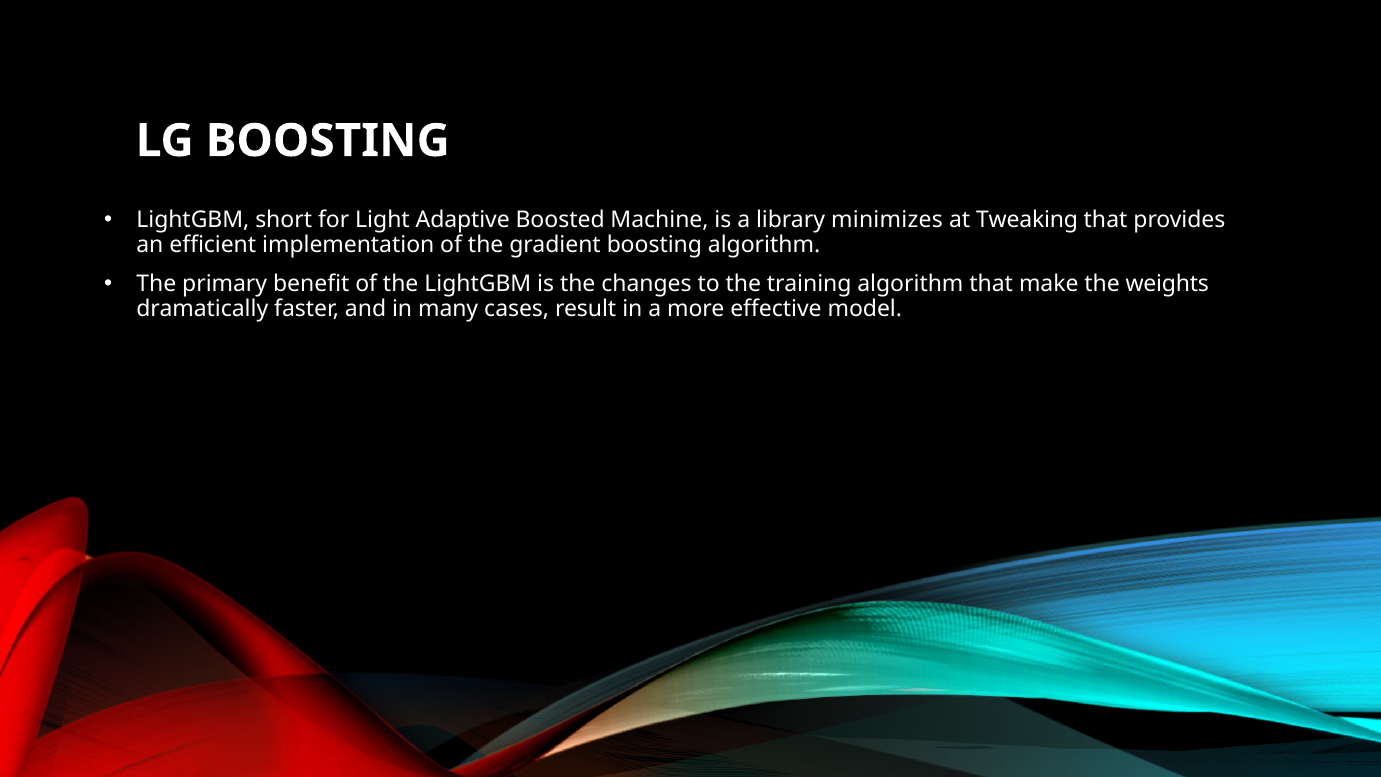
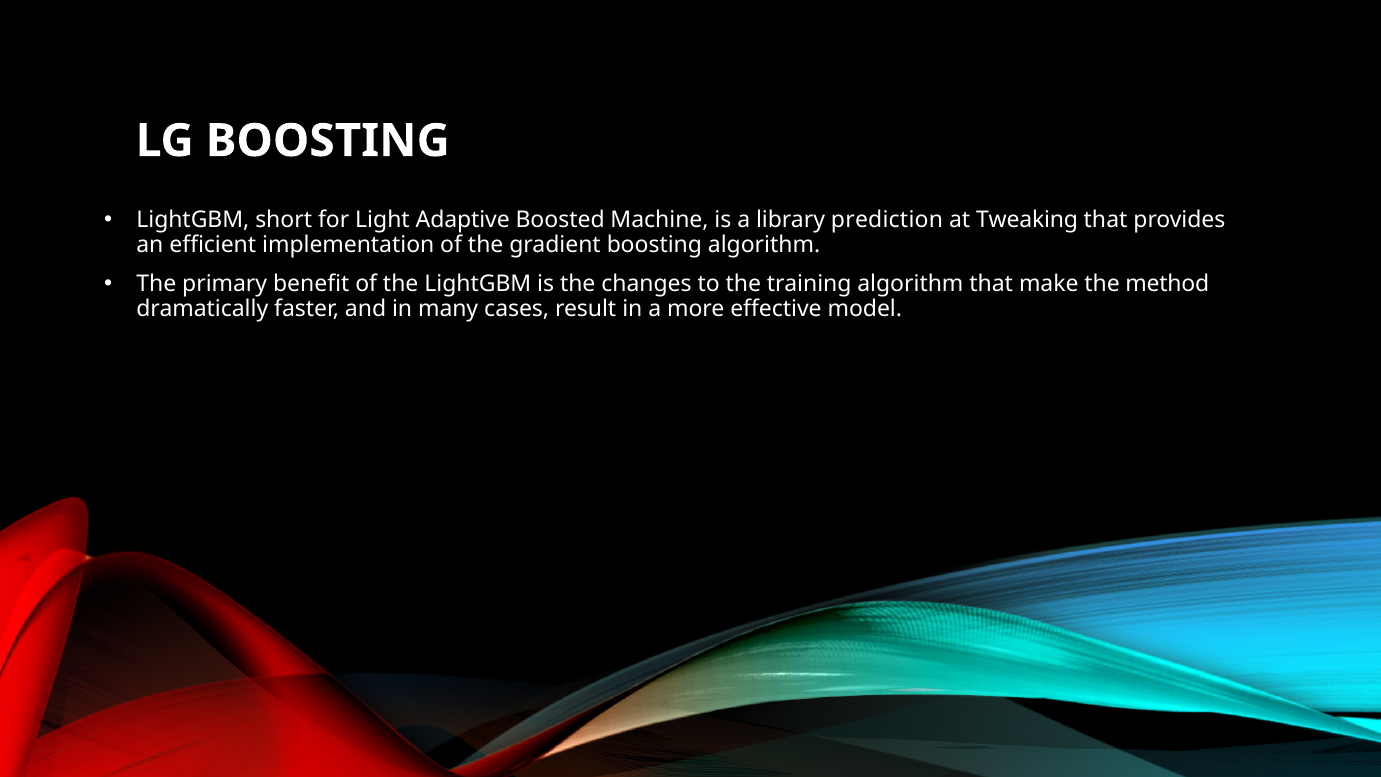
minimizes: minimizes -> prediction (887, 220)
weights: weights -> method (1167, 284)
